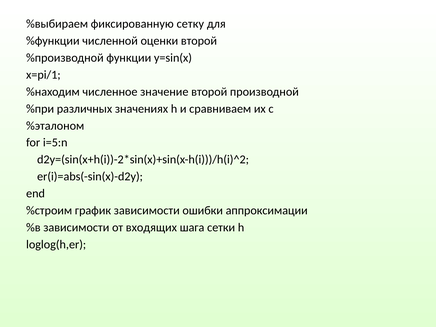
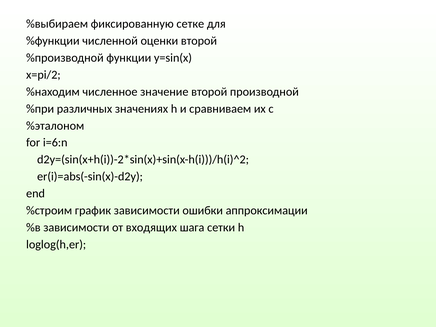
сетку: сетку -> сетке (190, 24)
x=pi/1: x=pi/1 -> x=pi/2 (43, 75)
i=5:n: i=5:n -> i=6:n (55, 143)
